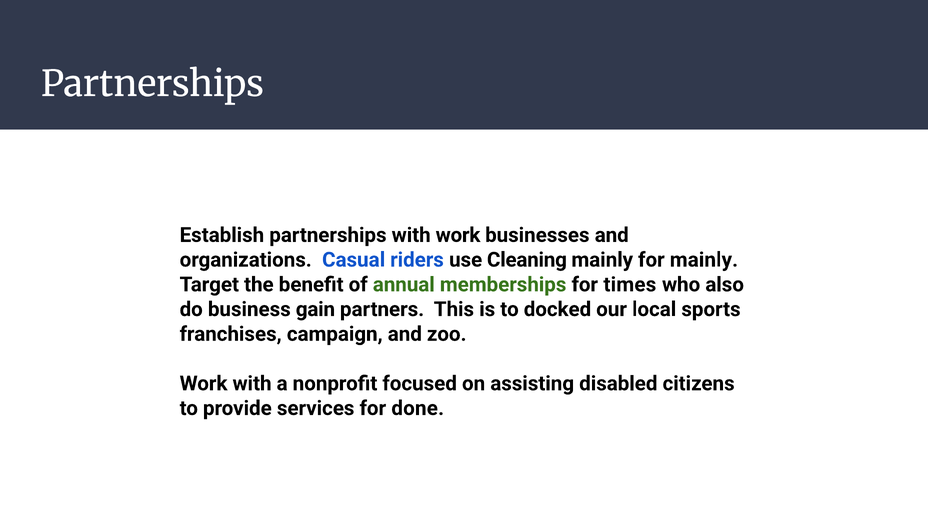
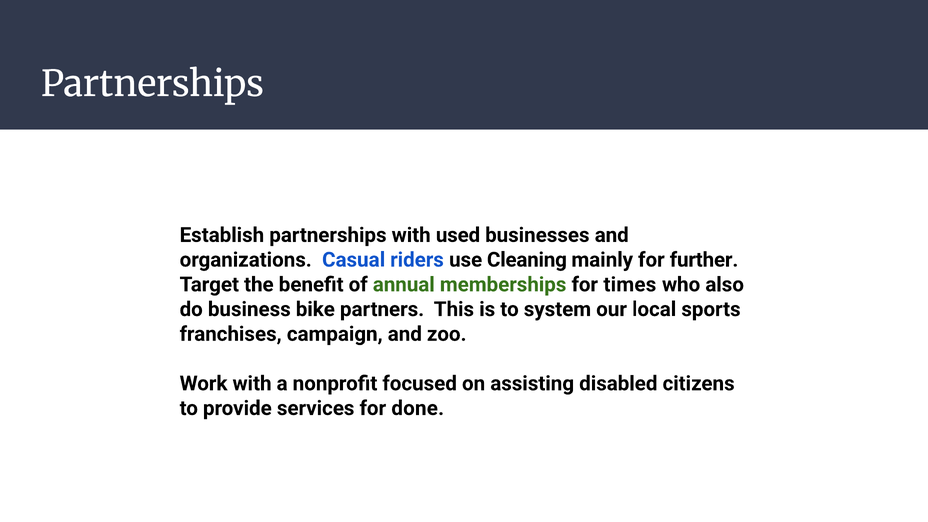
with work: work -> used (458, 235)
for mainly: mainly -> further (704, 260)
gain: gain -> bike (315, 309)
docked: docked -> system (557, 309)
